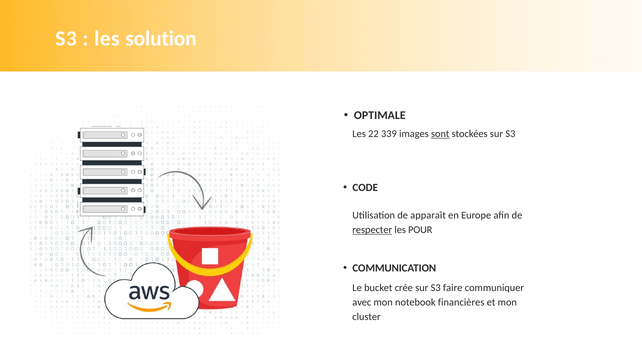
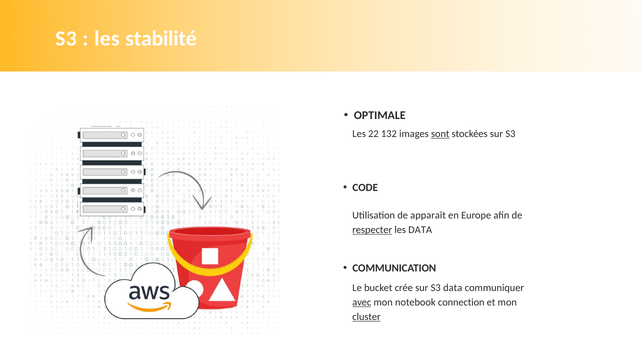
solution: solution -> stabilité (161, 39)
339: 339 -> 132 (389, 134)
les POUR: POUR -> DATA (420, 230)
S3 faire: faire -> data (453, 288)
avec underline: none -> present (362, 302)
financières: financières -> connection (461, 302)
cluster underline: none -> present (366, 317)
